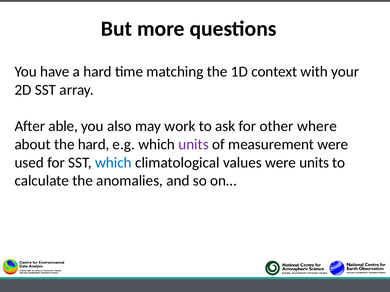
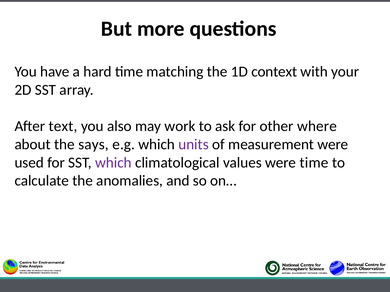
able: able -> text (63, 126)
the hard: hard -> says (93, 145)
which colour: blue -> purple (113, 163)
were units: units -> time (314, 163)
